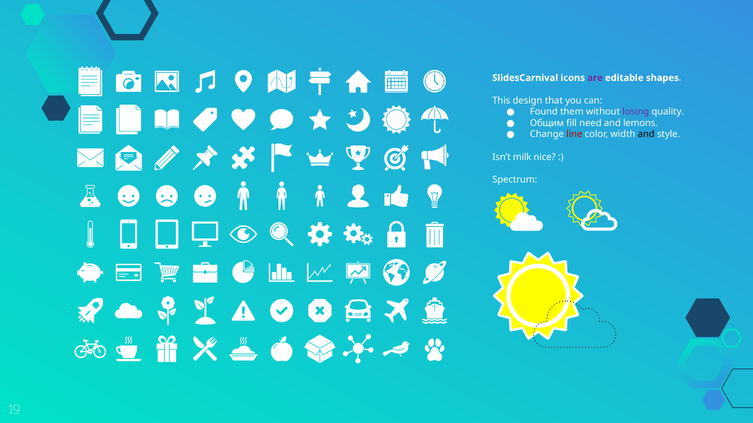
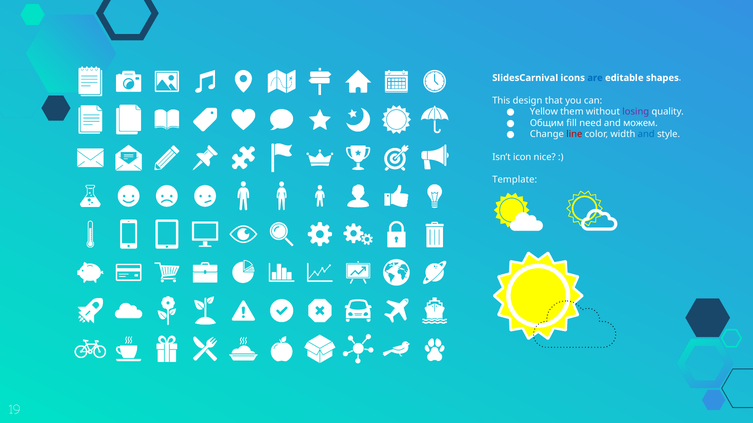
are colour: purple -> blue (595, 78)
Found: Found -> Yellow (544, 112)
lemons: lemons -> можем (640, 123)
and colour: black -> blue (646, 135)
milk: milk -> icon (522, 157)
Spectrum: Spectrum -> Template (515, 180)
